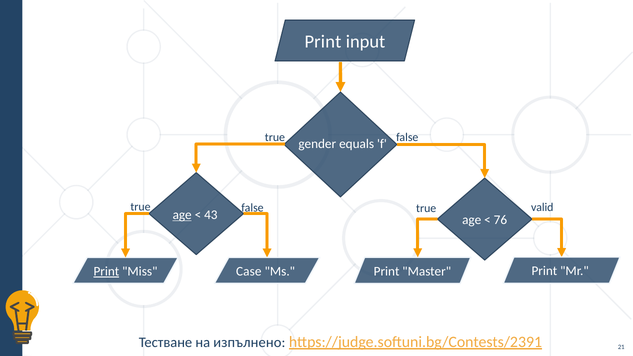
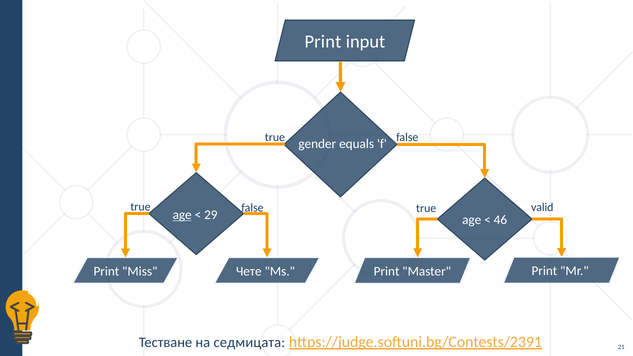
43: 43 -> 29 (211, 215)
76: 76 -> 46 (500, 220)
Print underline: present -> none (106, 271)
Casе: Casе -> Чете (249, 271)
изпълнено: изпълнено -> седмицата (249, 342)
